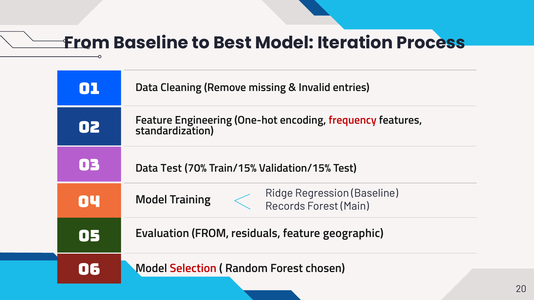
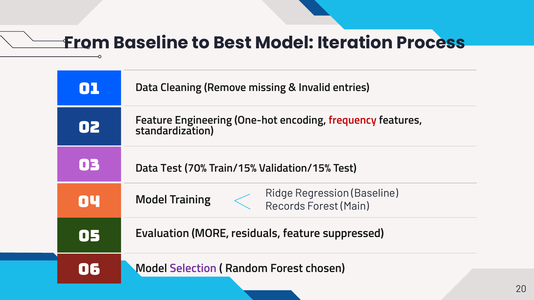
Evaluation FROM: FROM -> MORE (210, 233)
geographic: geographic -> suppressed (353, 233)
Selection colour: red -> purple (193, 268)
